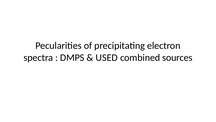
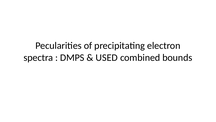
sources: sources -> bounds (177, 57)
